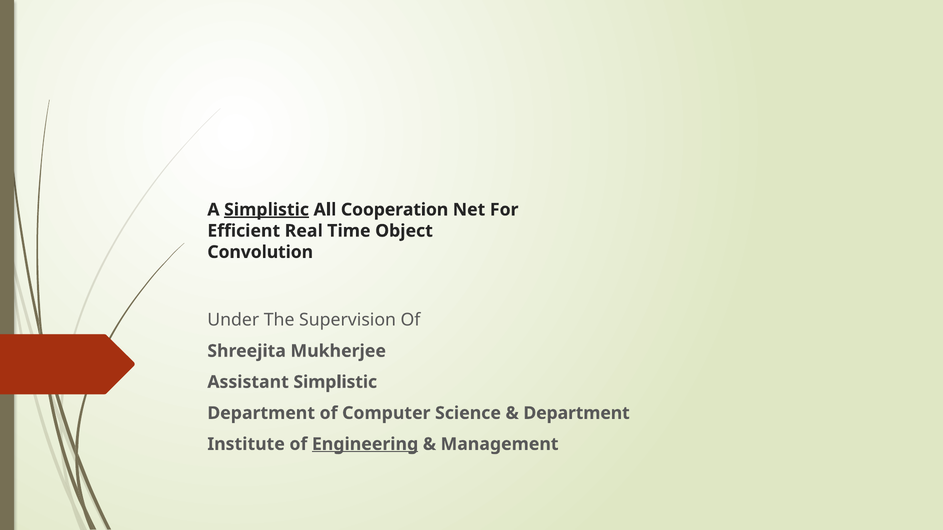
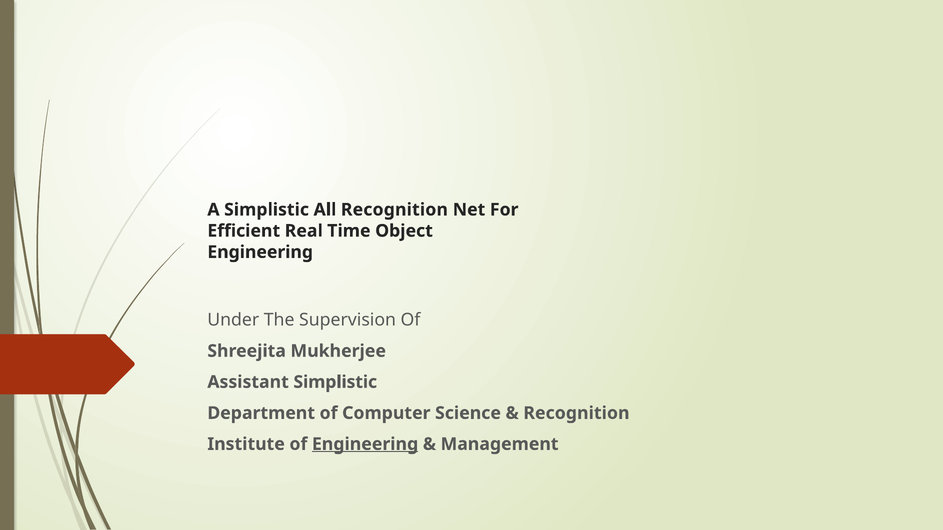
Simplistic underline: present -> none (267, 210)
All Cooperation: Cooperation -> Recognition (394, 210)
Convolution: Convolution -> Engineering (260, 252)
Department: Department -> Recognition (576, 413)
